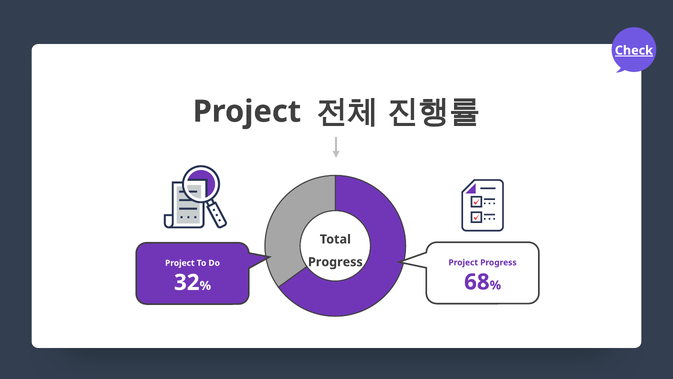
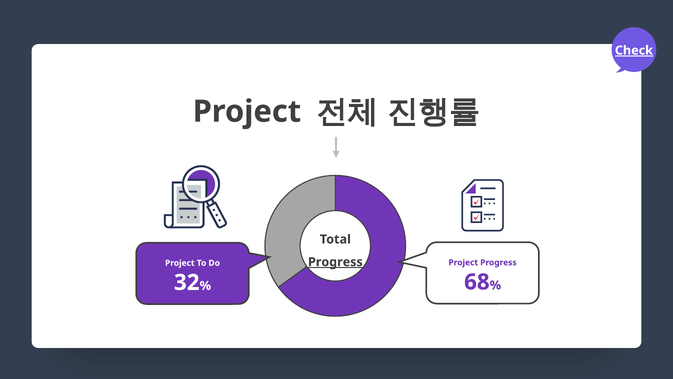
Progress underline: none -> present (335, 262)
